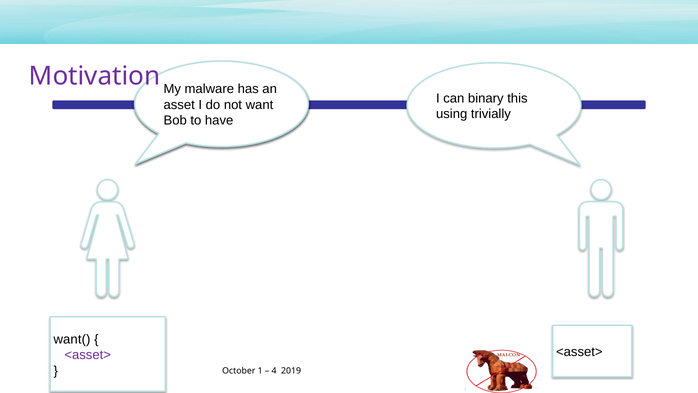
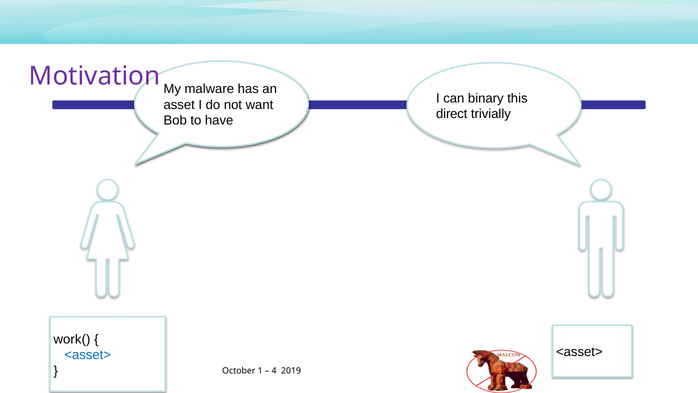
using: using -> direct (452, 114)
want(: want( -> work( (72, 339)
<asset> colour: purple -> blue (88, 355)
